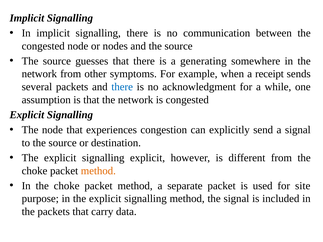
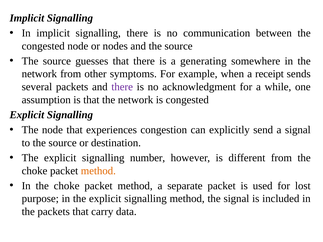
there colour: blue -> purple (122, 87)
signalling explicit: explicit -> number (148, 158)
site: site -> lost (303, 186)
